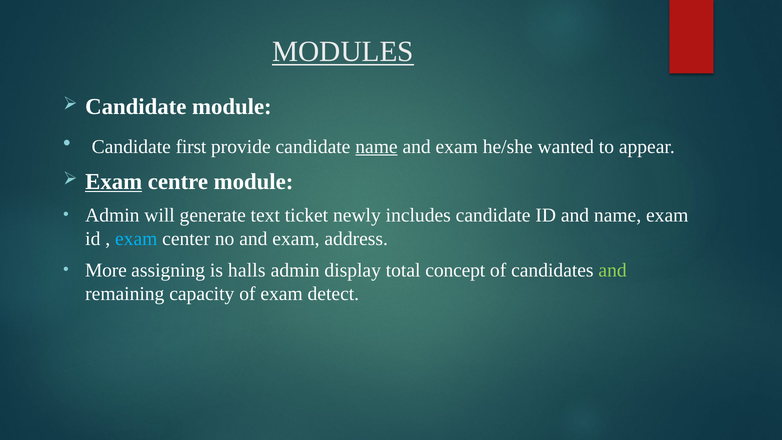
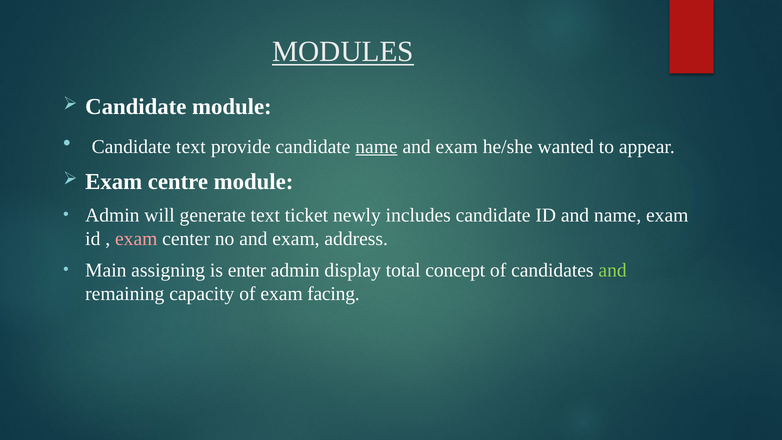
Candidate first: first -> text (191, 147)
Exam underline: present -> none (114, 182)
exam colour: light blue -> pink (136, 238)
More: More -> Main (106, 270)
halls: halls -> enter (247, 270)
detect: detect -> facing (333, 294)
